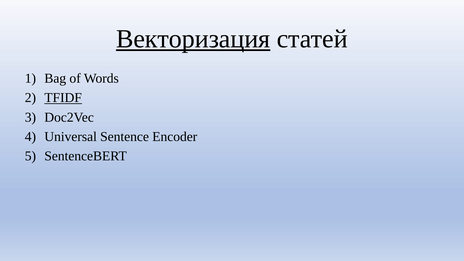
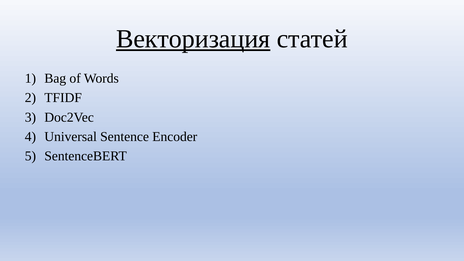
TFIDF underline: present -> none (63, 98)
